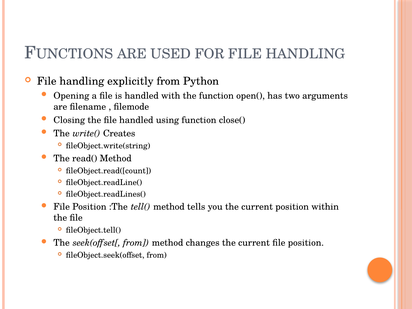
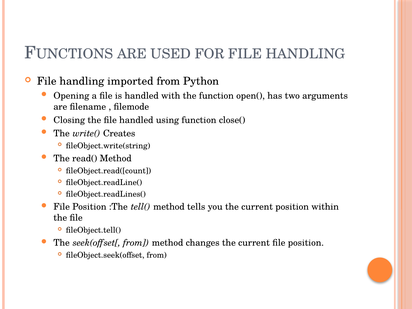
explicitly: explicitly -> imported (130, 81)
